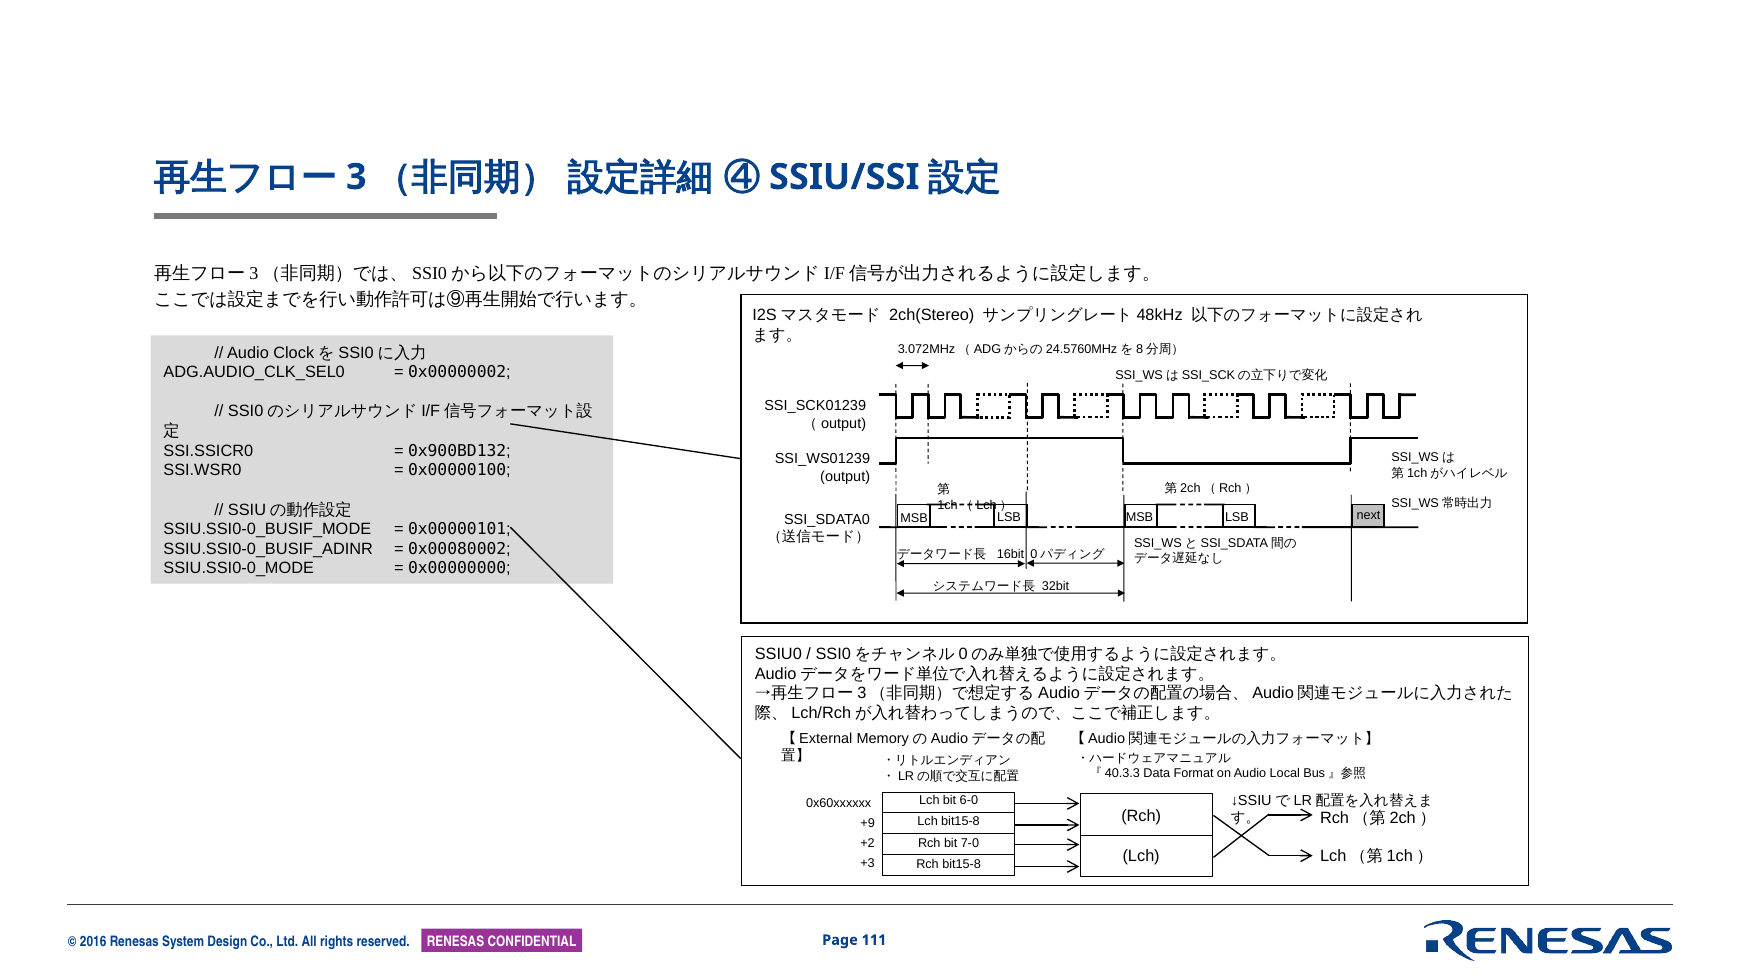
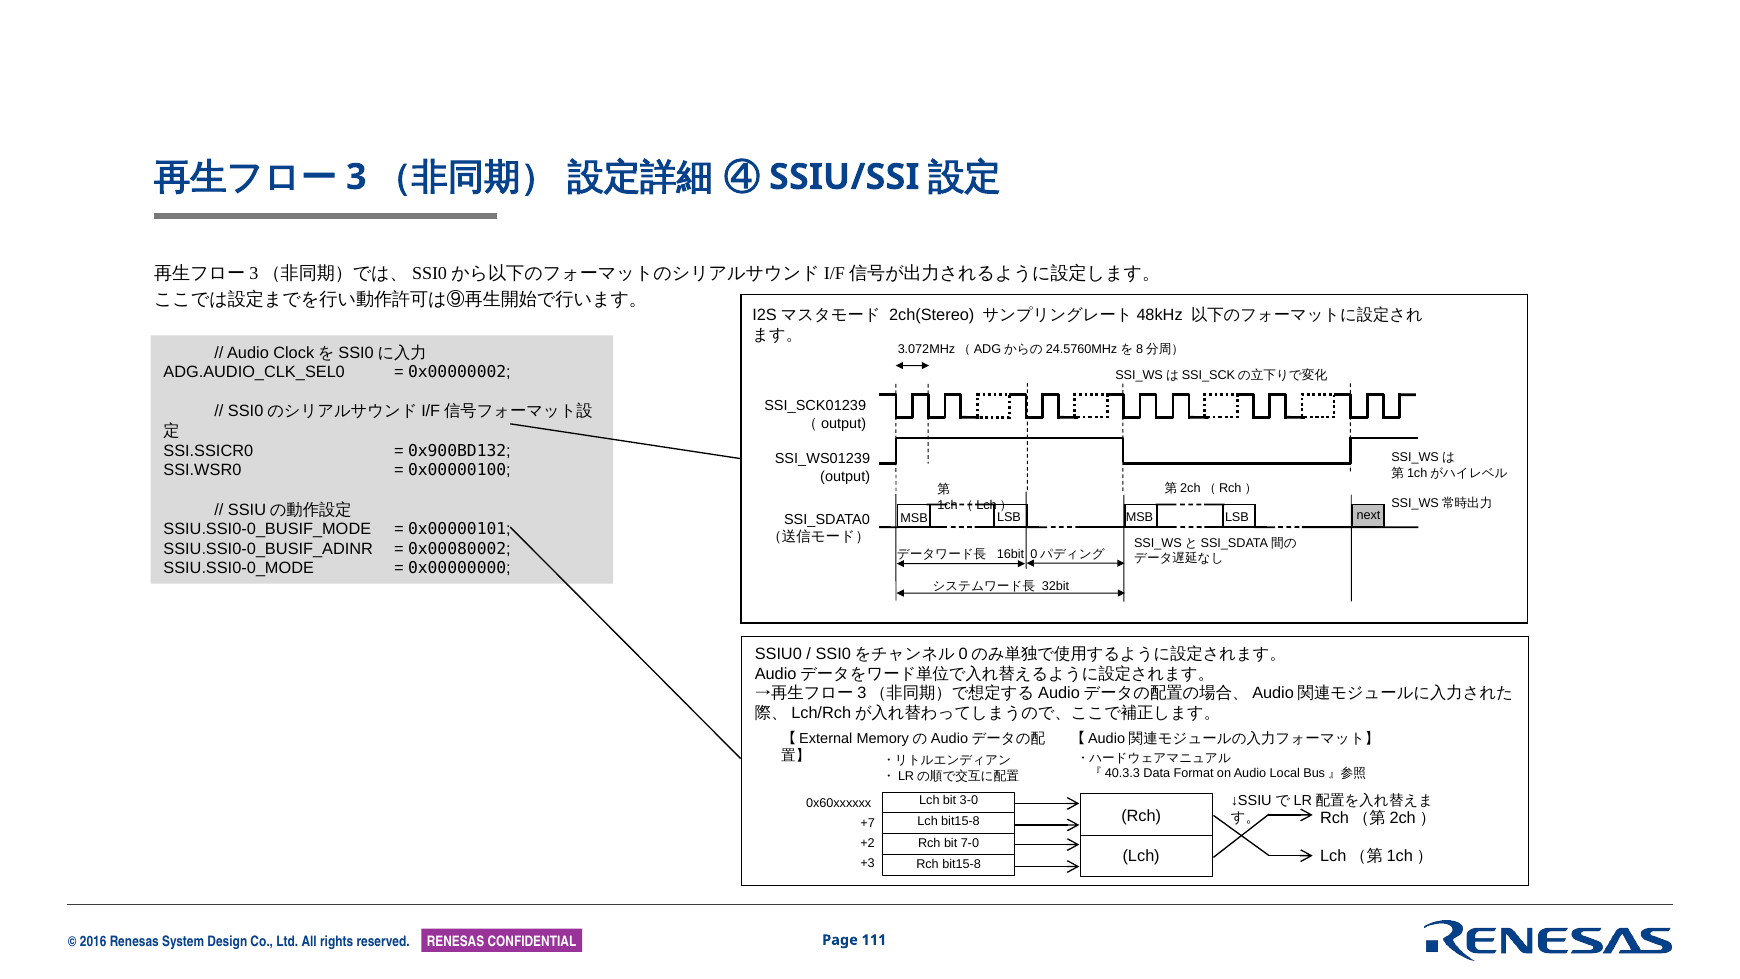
6-0: 6-0 -> 3-0 (969, 800)
+9: +9 -> +7 (868, 823)
